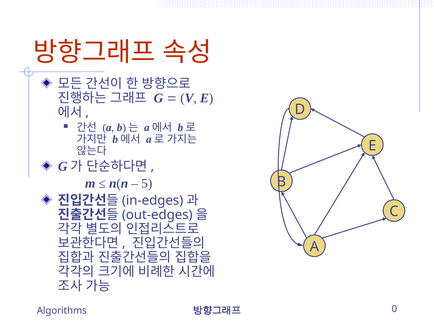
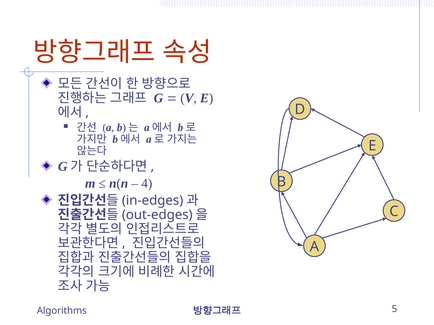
5: 5 -> 4 (147, 184)
0: 0 -> 5 (394, 309)
